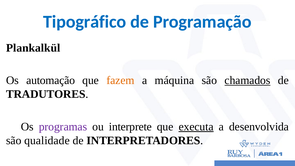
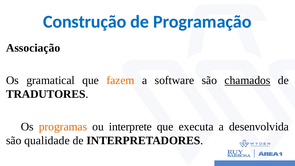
Tipográfico: Tipográfico -> Construção (85, 22)
Plankalkül: Plankalkül -> Associação (33, 48)
automação: automação -> gramatical (51, 80)
máquina: máquina -> software (174, 80)
programas colour: purple -> orange (63, 127)
executa underline: present -> none (196, 127)
